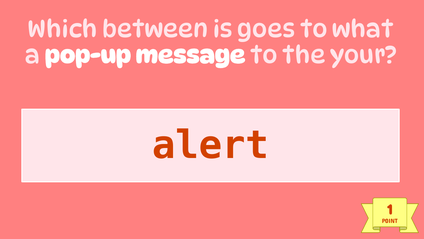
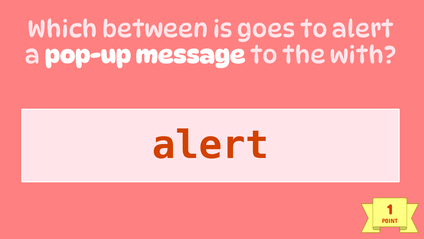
to what: what -> alert (363, 30)
your: your -> with (363, 55)
